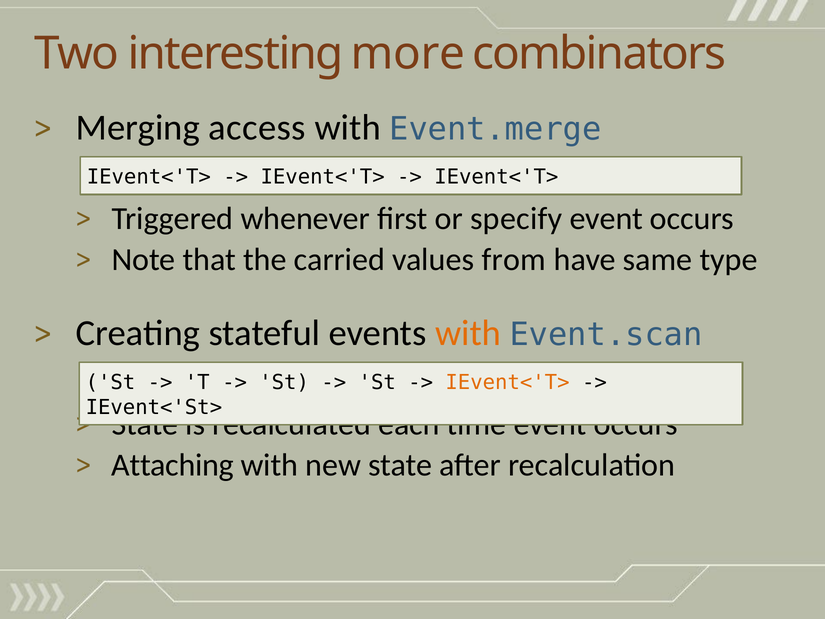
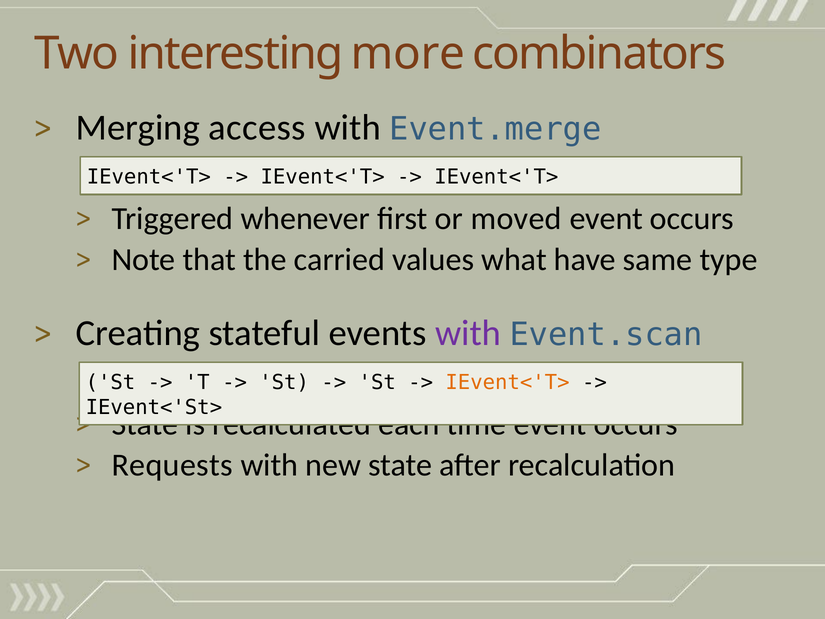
specify: specify -> moved (516, 218)
from: from -> what (514, 259)
with colour: orange -> purple (468, 333)
Attaching: Attaching -> Requests (172, 465)
